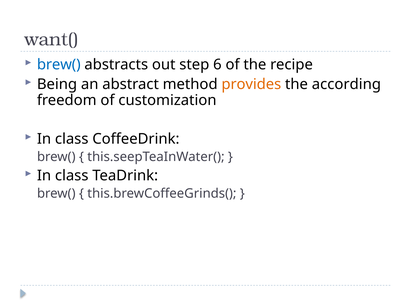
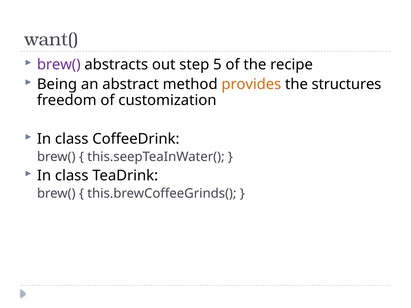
brew( colour: blue -> purple (59, 65)
6: 6 -> 5 (217, 65)
according: according -> structures (346, 84)
